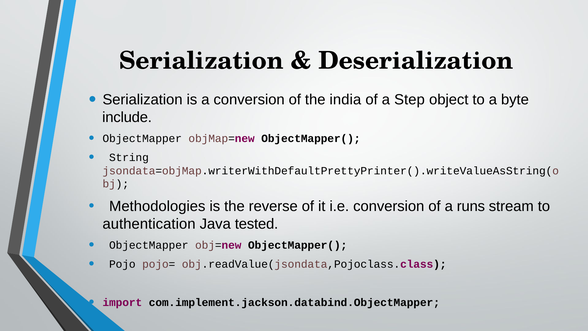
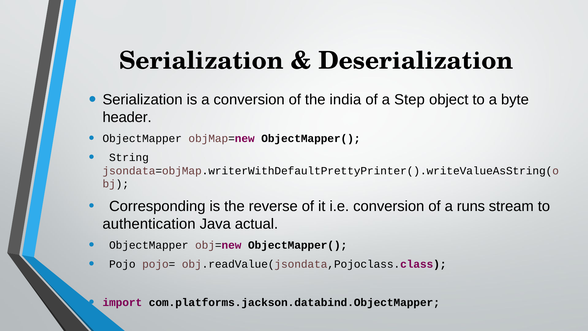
include: include -> header (127, 117)
Methodologies: Methodologies -> Corresponding (157, 206)
tested: tested -> actual (256, 224)
com.implement.jackson.databind.ObjectMapper: com.implement.jackson.databind.ObjectMapper -> com.platforms.jackson.databind.ObjectMapper (294, 302)
